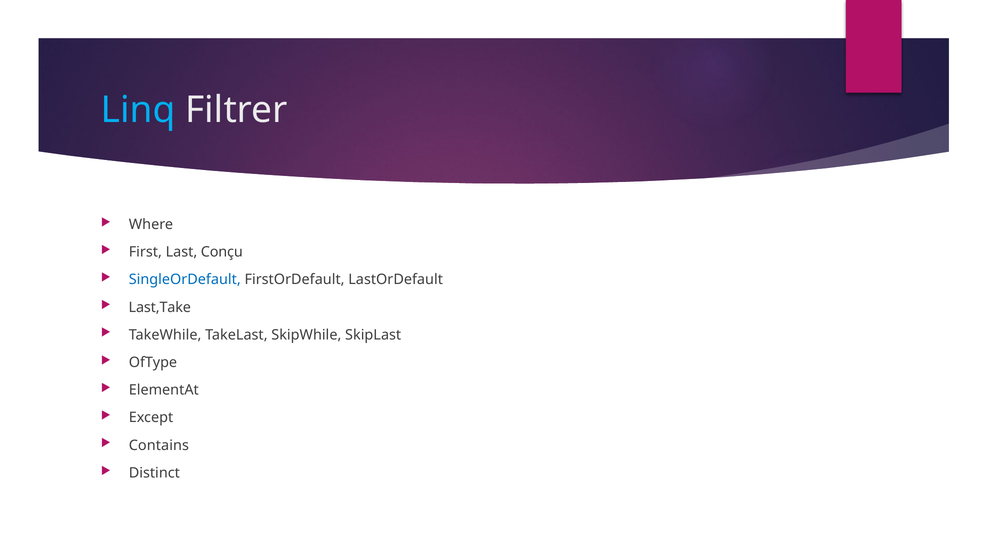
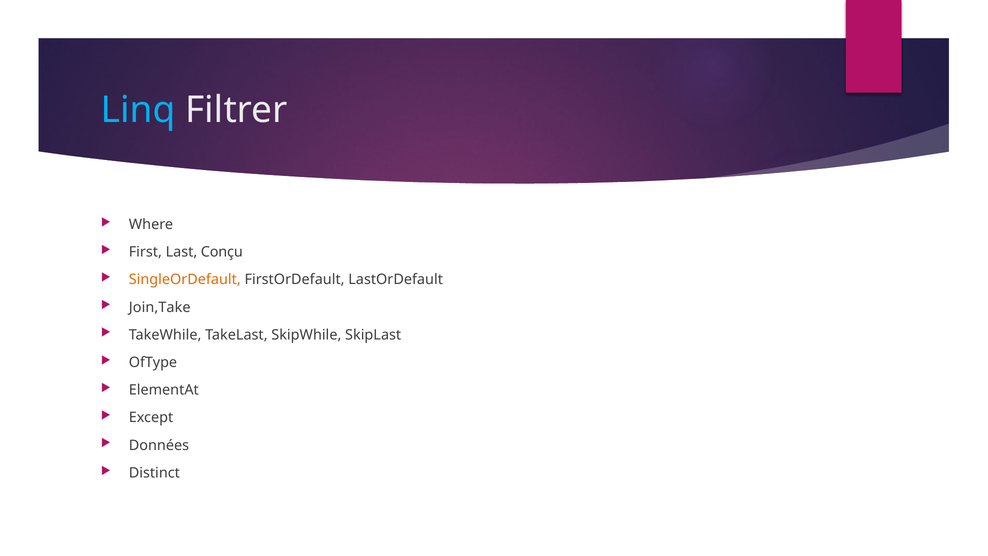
SingleOrDefault colour: blue -> orange (185, 280)
Last,Take: Last,Take -> Join,Take (160, 307)
Contains: Contains -> Données (159, 445)
